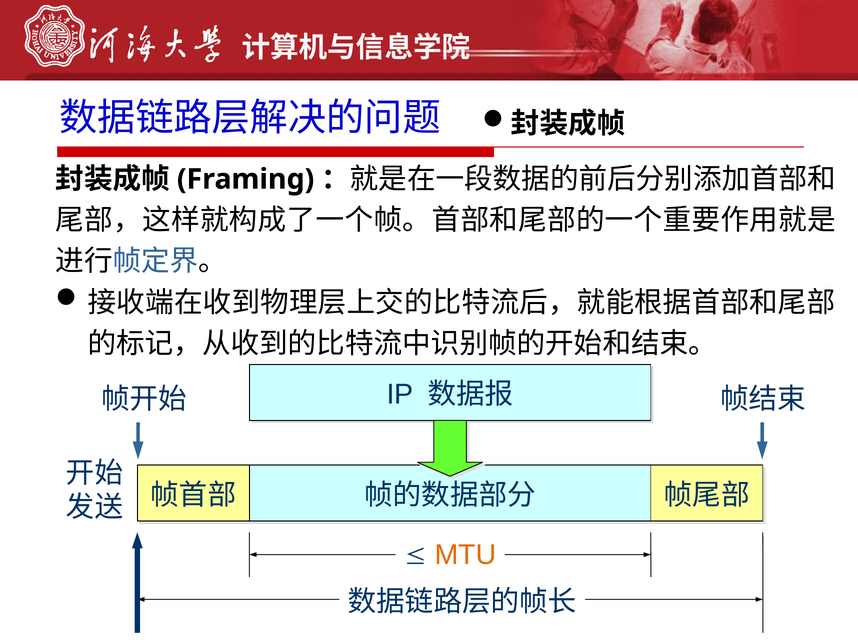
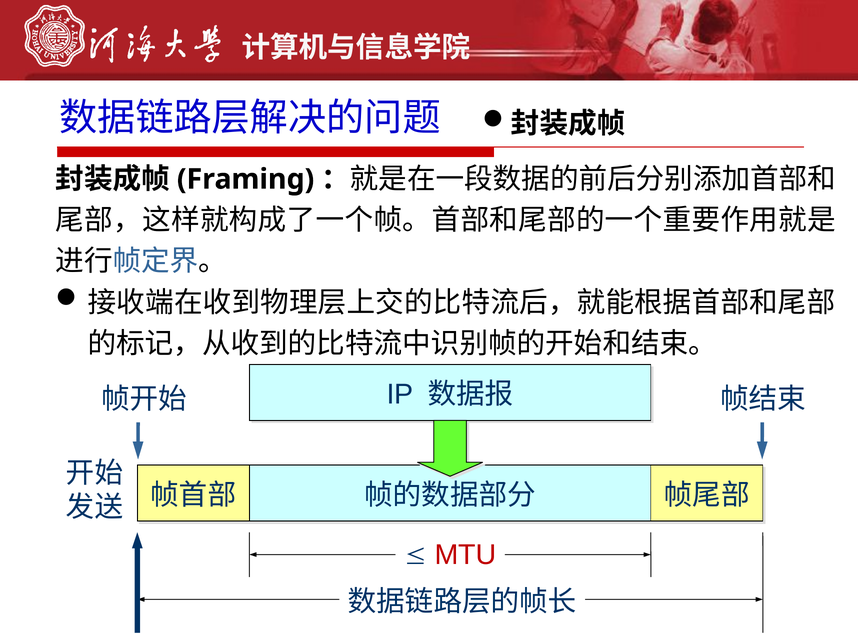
MTU colour: orange -> red (465, 555)
